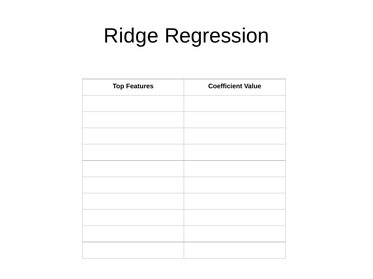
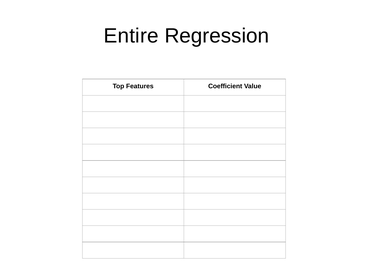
Ridge: Ridge -> Entire (131, 36)
